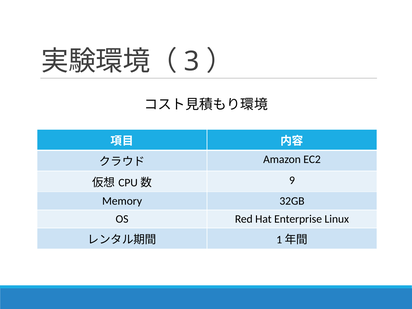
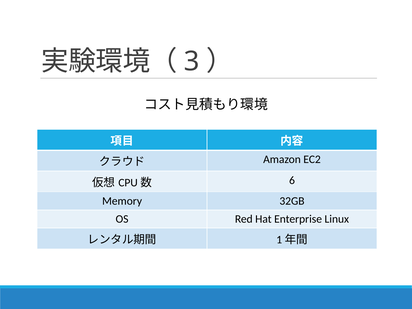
9: 9 -> 6 (292, 180)
